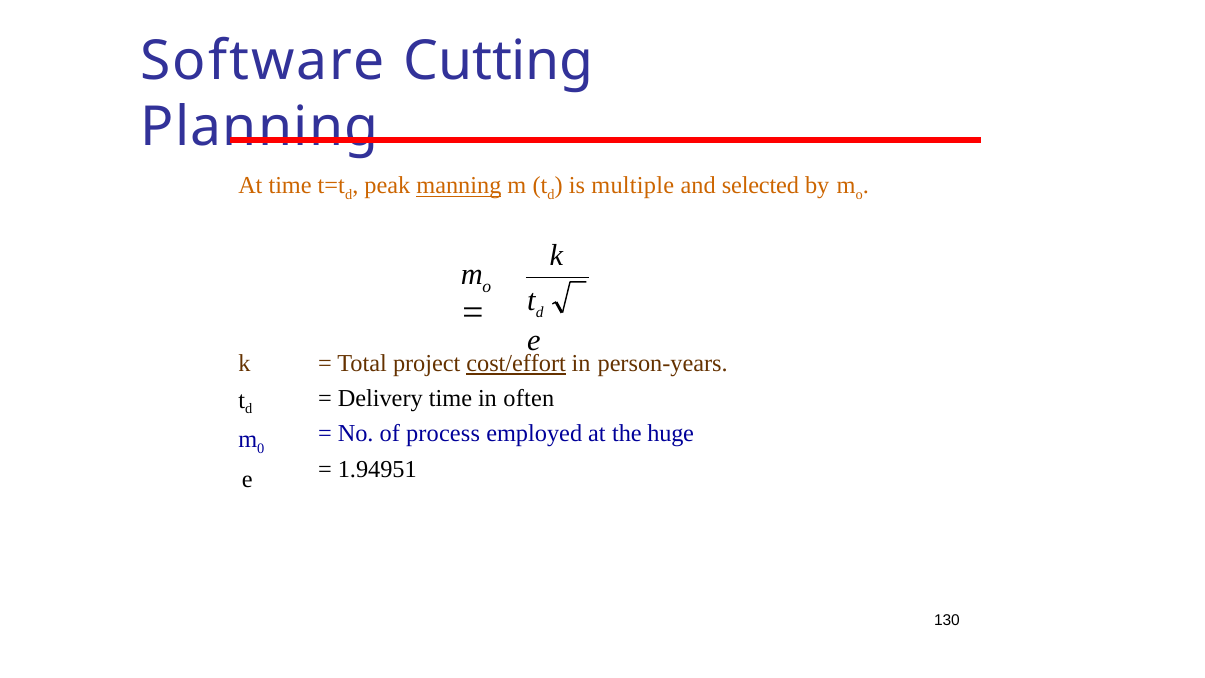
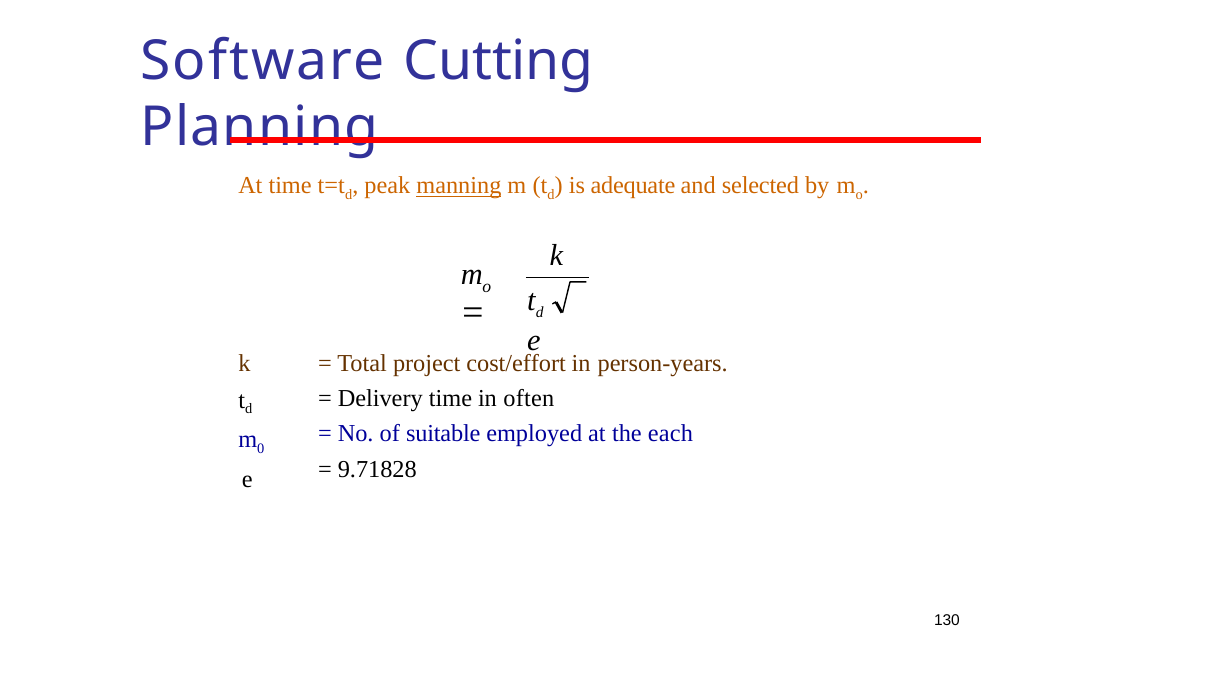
multiple: multiple -> adequate (633, 186)
cost/effort underline: present -> none (516, 363)
process: process -> suitable (443, 434)
huge: huge -> each (670, 434)
1.94951: 1.94951 -> 9.71828 (377, 469)
